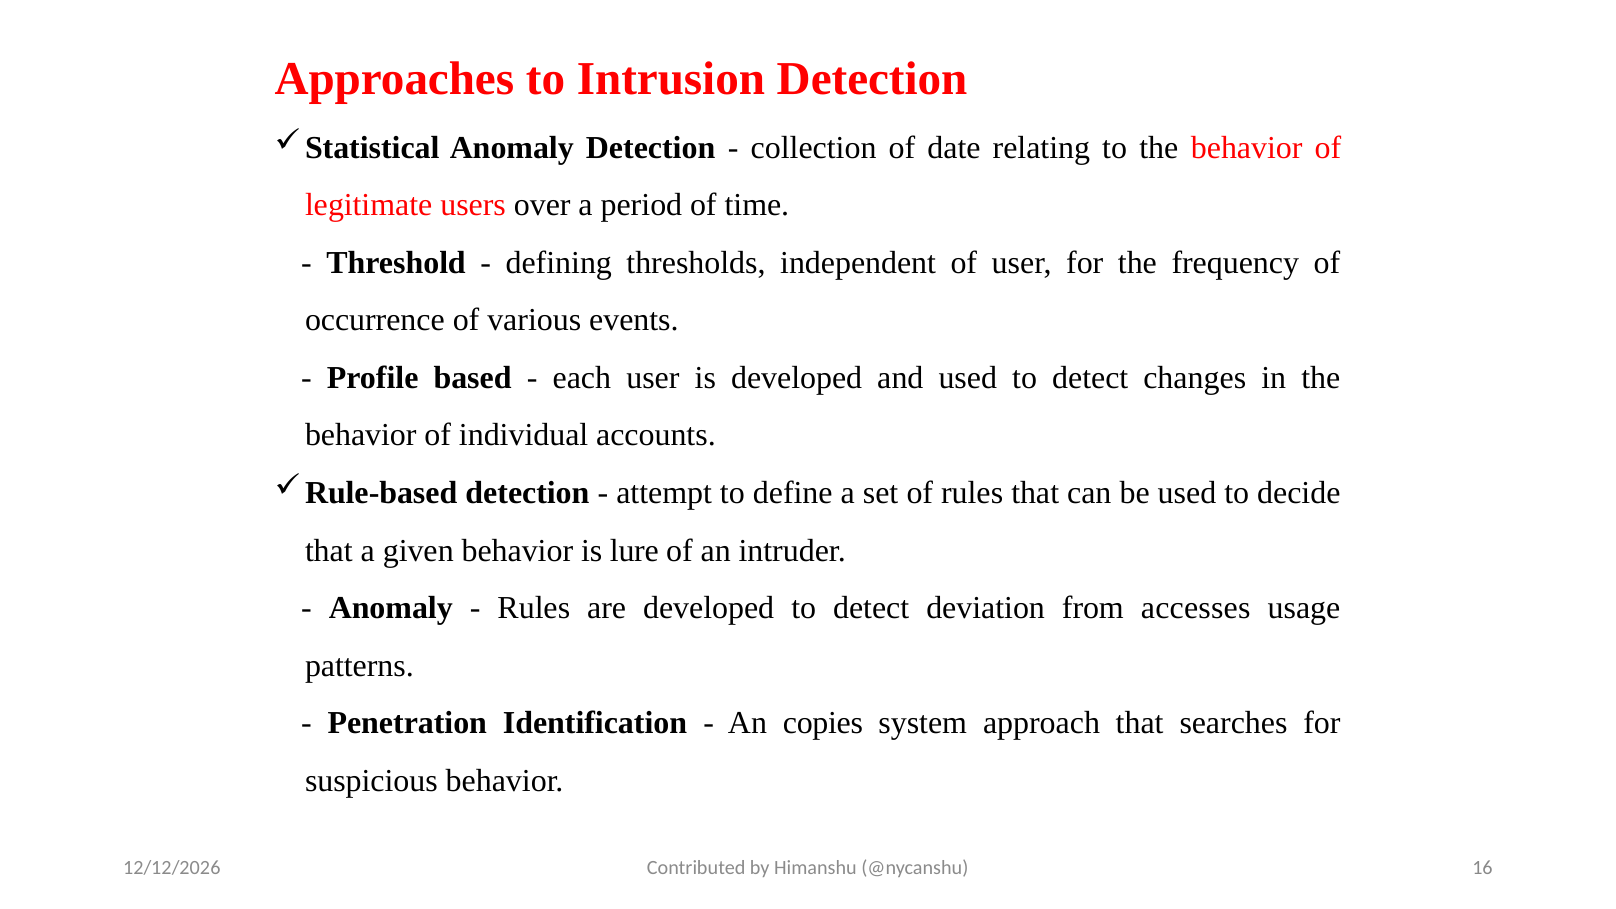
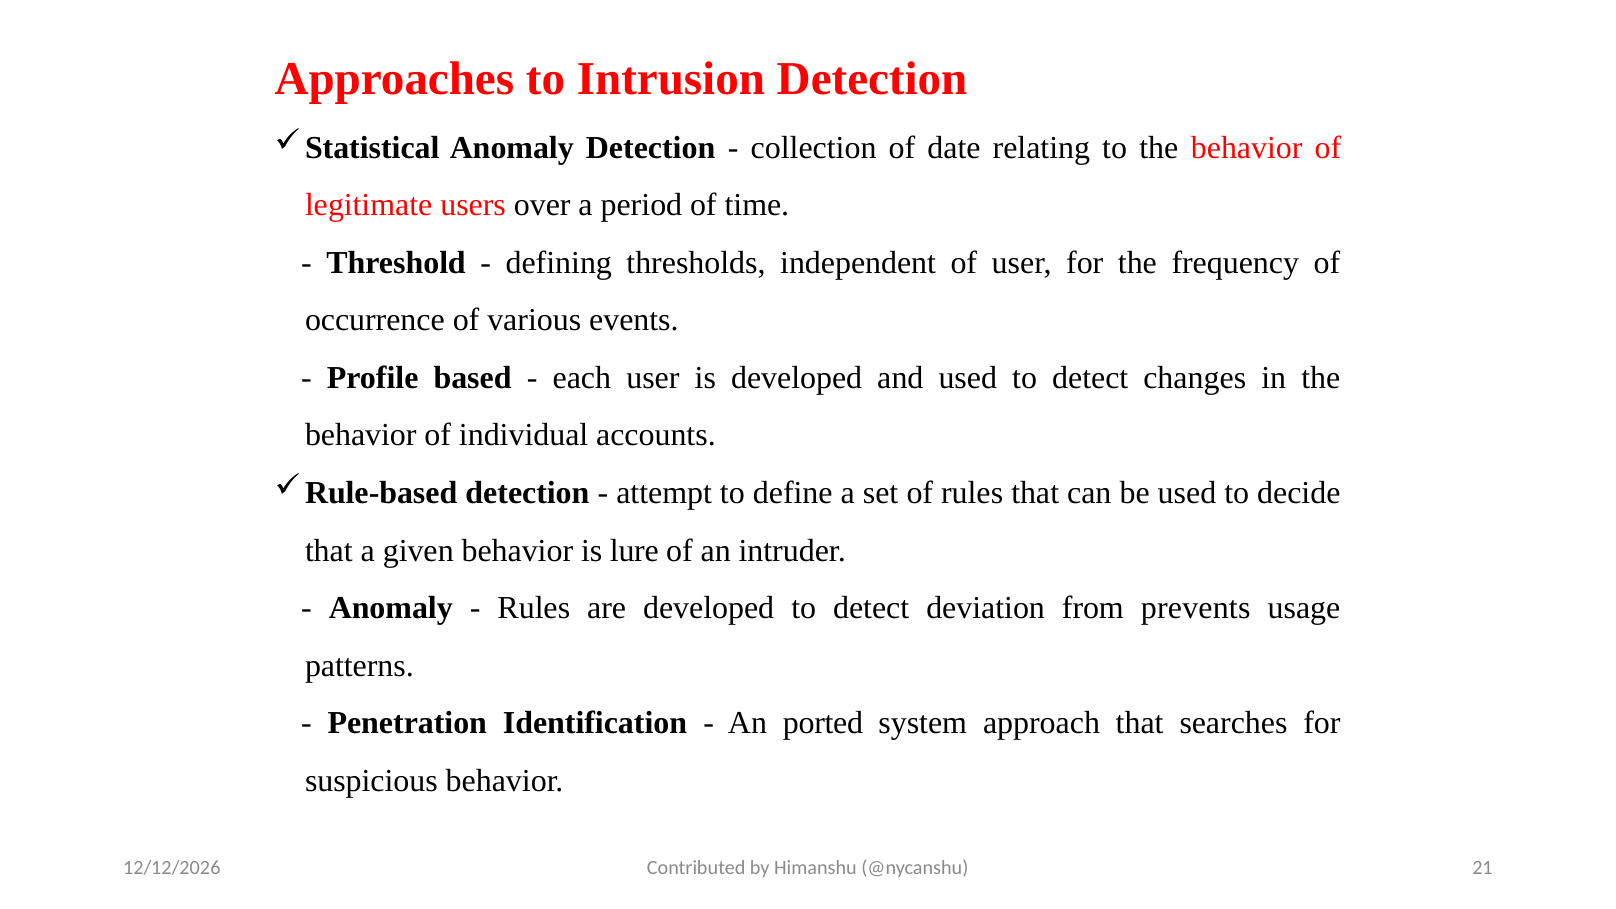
accesses: accesses -> prevents (1196, 608)
copies: copies -> ported (823, 723)
16: 16 -> 21 (1483, 868)
